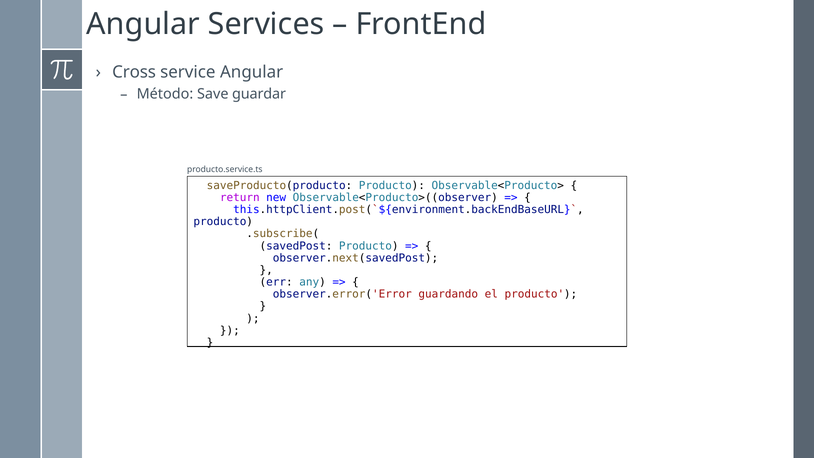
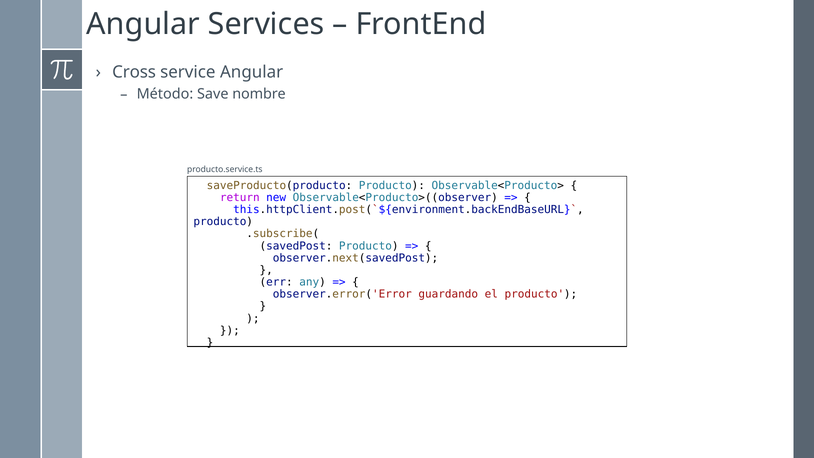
guardar: guardar -> nombre (259, 94)
